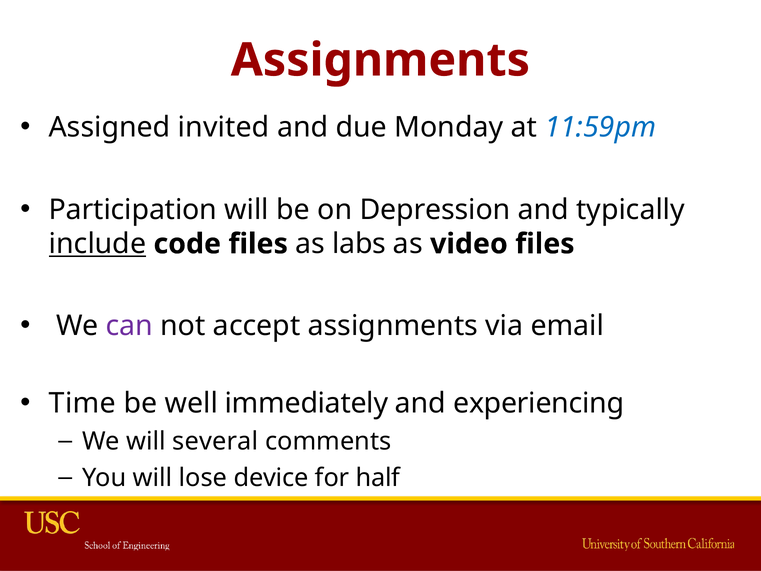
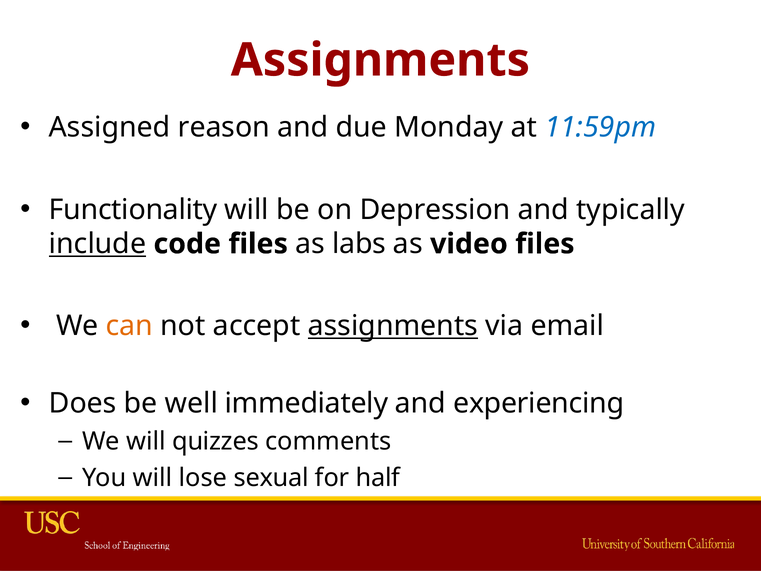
invited: invited -> reason (224, 127)
Participation: Participation -> Functionality (133, 210)
can colour: purple -> orange (129, 326)
assignments underline: none -> present (393, 326)
Time: Time -> Does (83, 403)
several: several -> quizzes (215, 441)
device: device -> sexual (271, 478)
